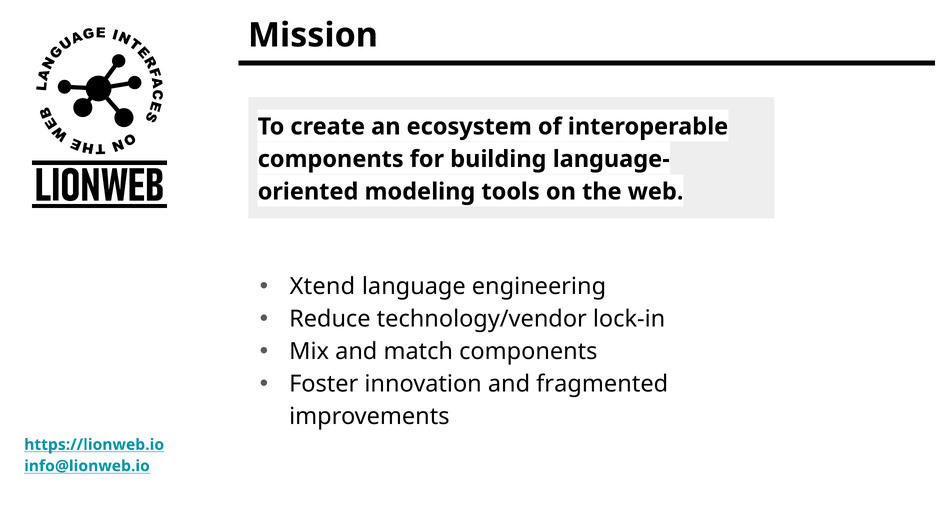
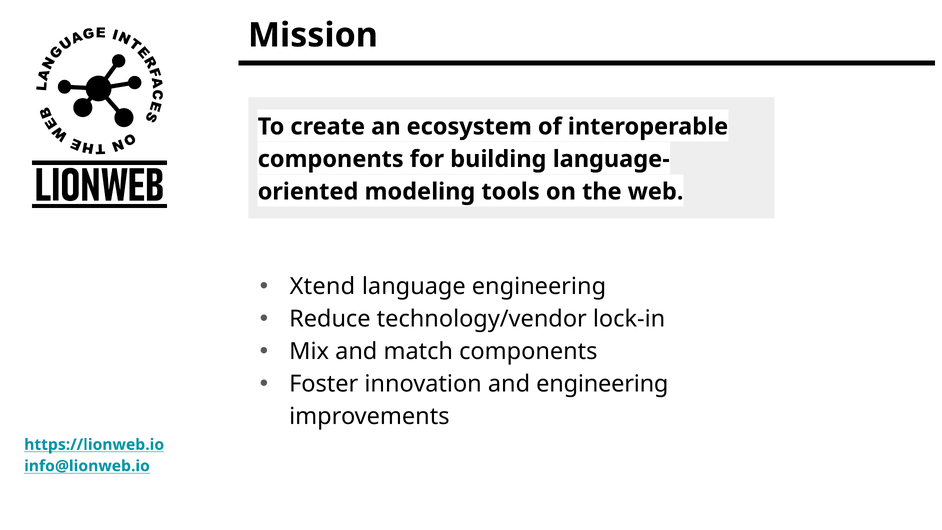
and fragmented: fragmented -> engineering (602, 384)
